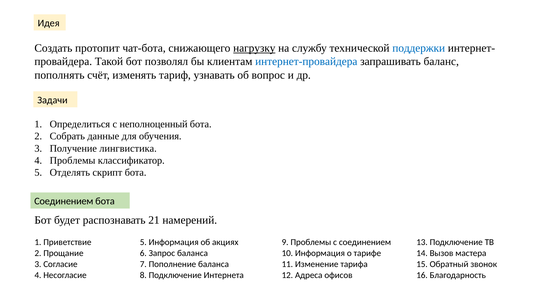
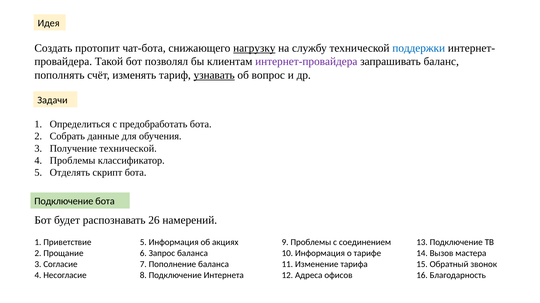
интернет-провайдера colour: blue -> purple (306, 62)
узнавать underline: none -> present (214, 75)
неполноценный: неполноценный -> предобработать (154, 124)
Получение лингвистика: лингвистика -> технической (128, 149)
Соединением: Соединением -> Подключение (64, 202)
21: 21 -> 26 (154, 221)
